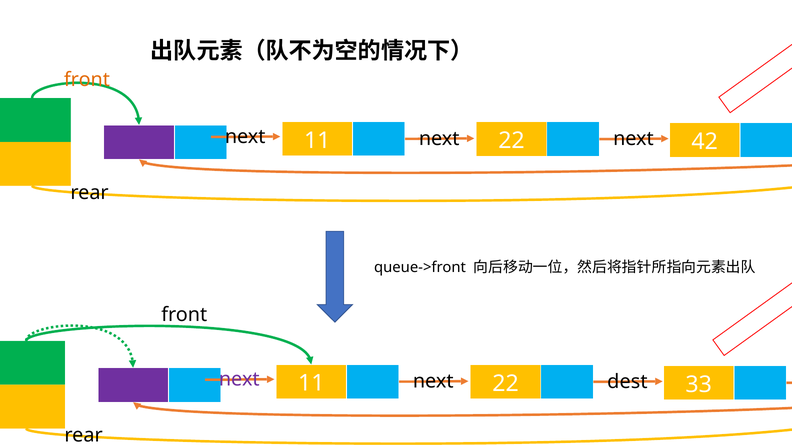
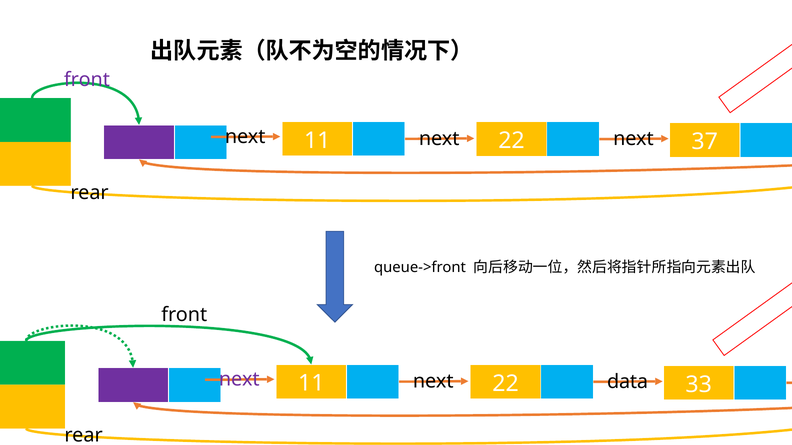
front colour: orange -> purple (87, 80)
42: 42 -> 37 (705, 142)
dest: dest -> data (628, 382)
